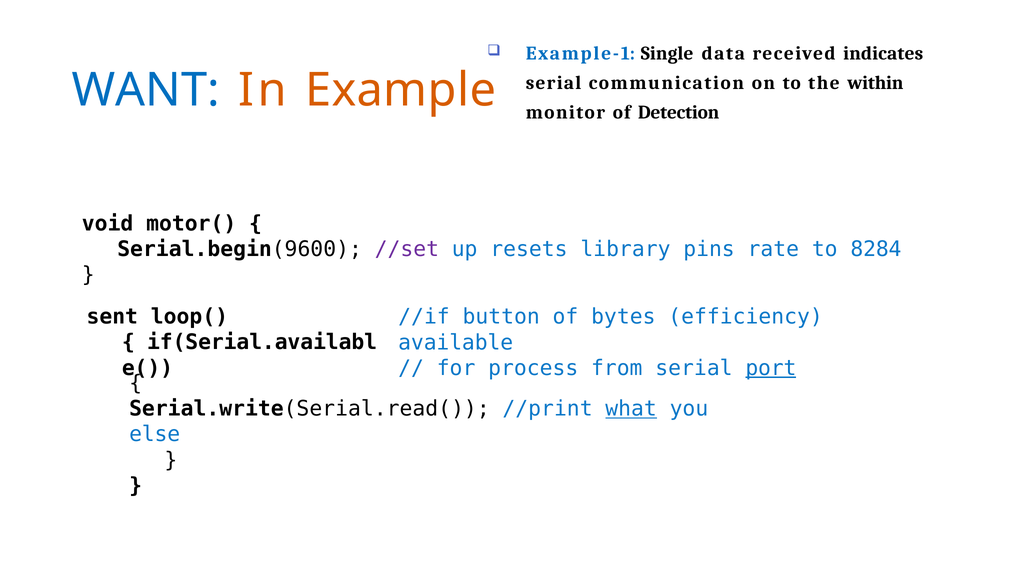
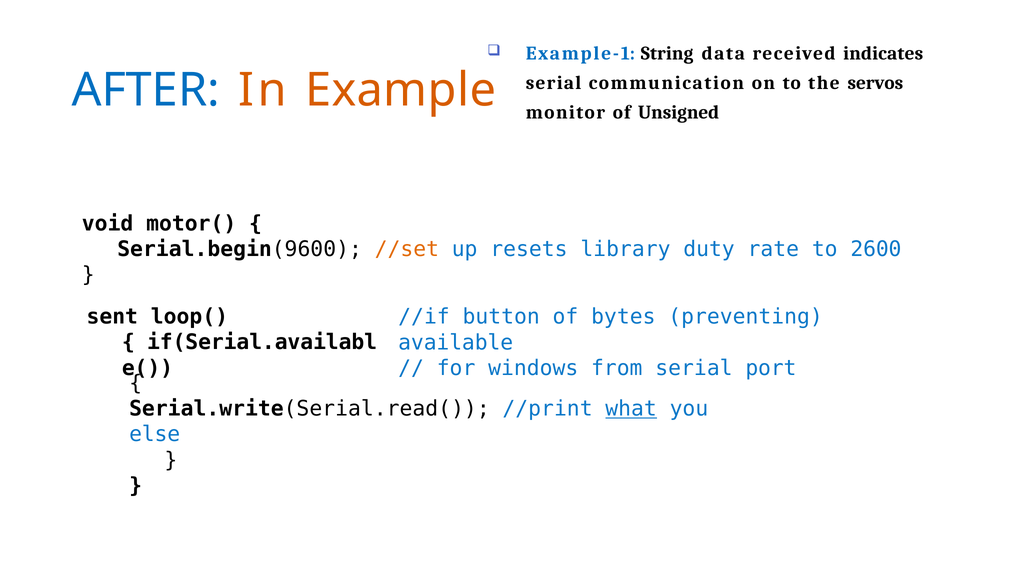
Single: Single -> String (667, 54)
within: within -> servos (875, 83)
WANT: WANT -> AFTER (146, 90)
Detection: Detection -> Unsigned (679, 112)
//set colour: purple -> orange (407, 249)
pins: pins -> duty (709, 249)
8284: 8284 -> 2600 (876, 249)
efficiency: efficiency -> preventing (746, 317)
process: process -> windows (533, 368)
port underline: present -> none (771, 368)
